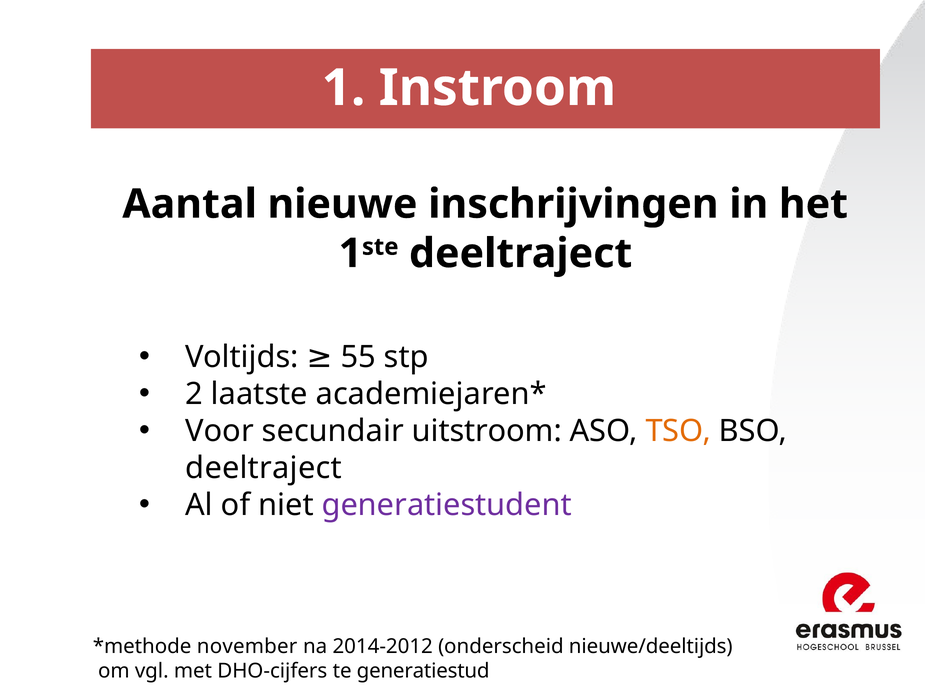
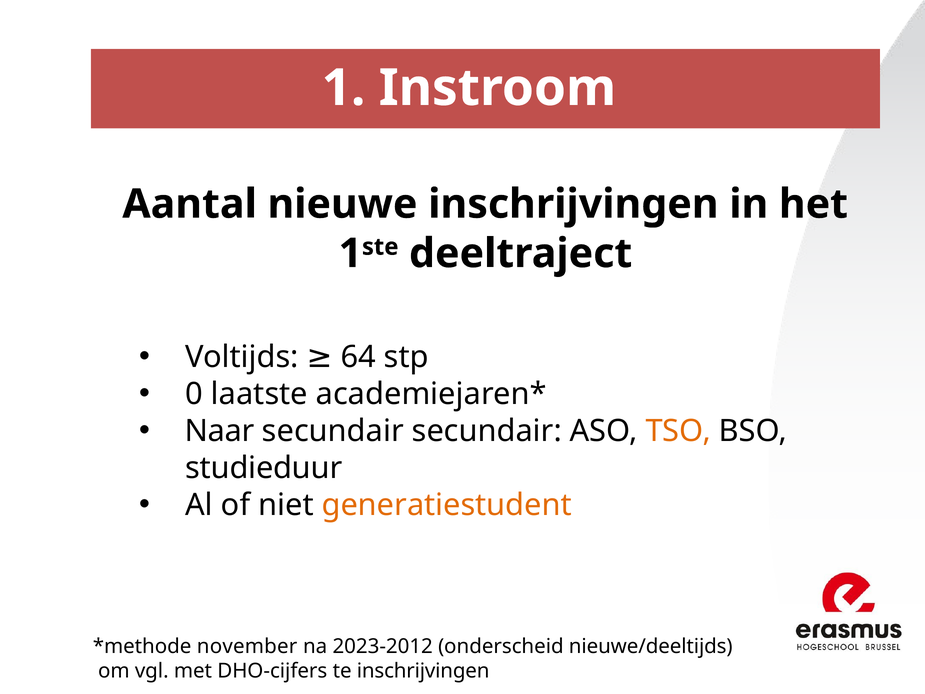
55: 55 -> 64 (358, 357)
2: 2 -> 0 (194, 394)
Voor: Voor -> Naar (220, 431)
secundair uitstroom: uitstroom -> secundair (487, 431)
deeltraject: deeltraject -> studieduur (264, 468)
generatiestudent colour: purple -> orange (447, 505)
2014-2012: 2014-2012 -> 2023-2012 (383, 646)
te generatiestud: generatiestud -> inschrijvingen (423, 671)
